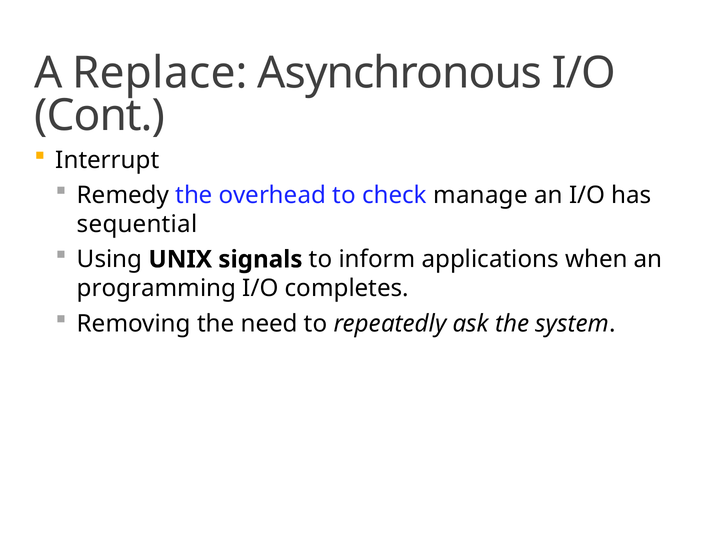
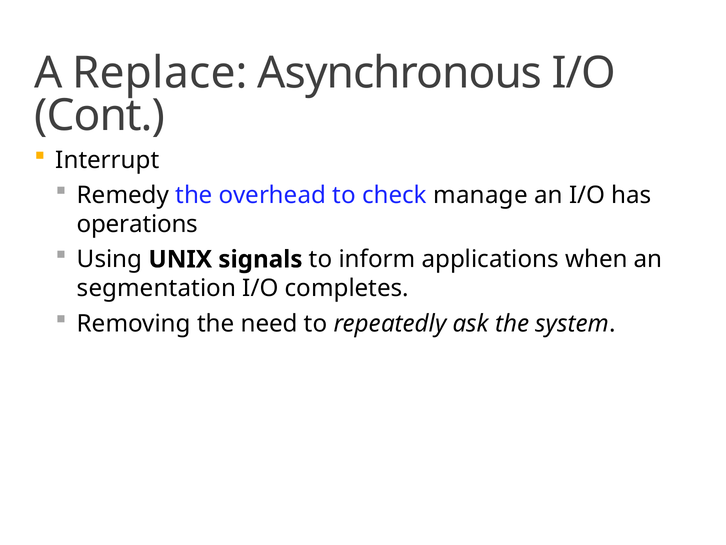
sequential: sequential -> operations (137, 224)
programming: programming -> segmentation (156, 288)
